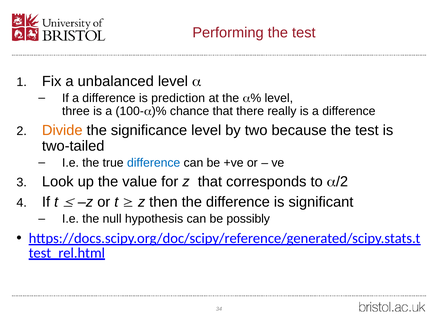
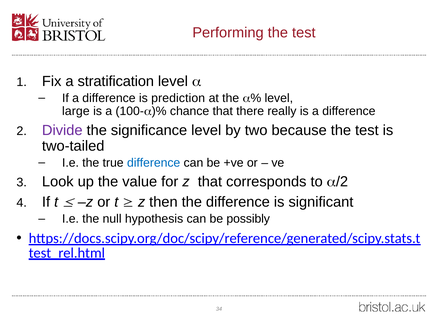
unbalanced: unbalanced -> stratification (116, 81)
three: three -> large (76, 111)
Divide colour: orange -> purple (62, 130)
